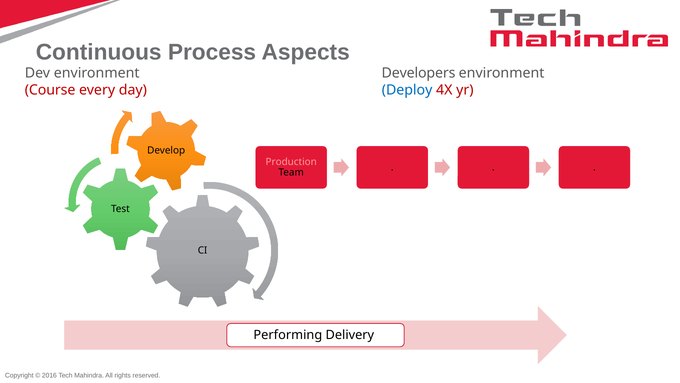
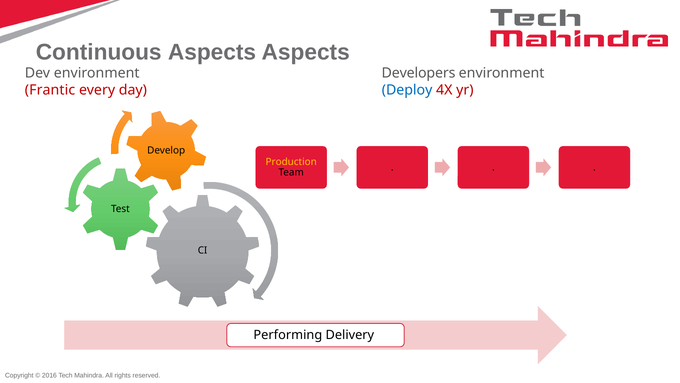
Continuous Process: Process -> Aspects (212, 52)
Course: Course -> Frantic (50, 90)
Production colour: pink -> yellow (291, 162)
